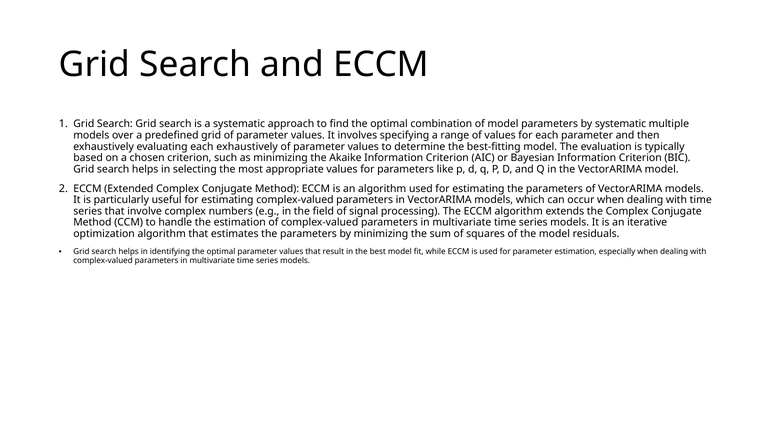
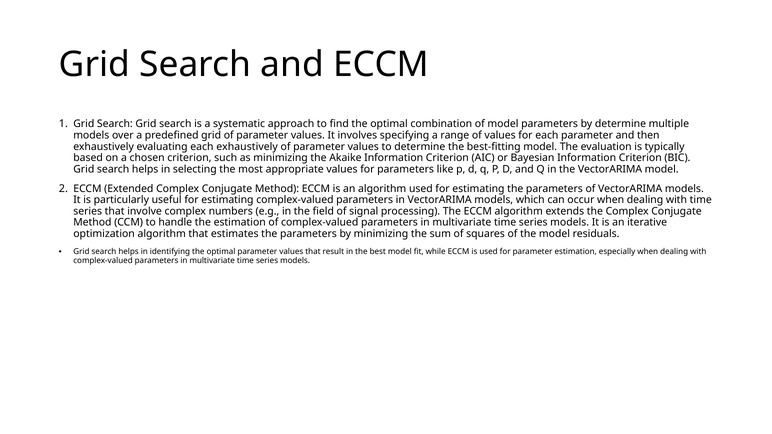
by systematic: systematic -> determine (620, 124)
